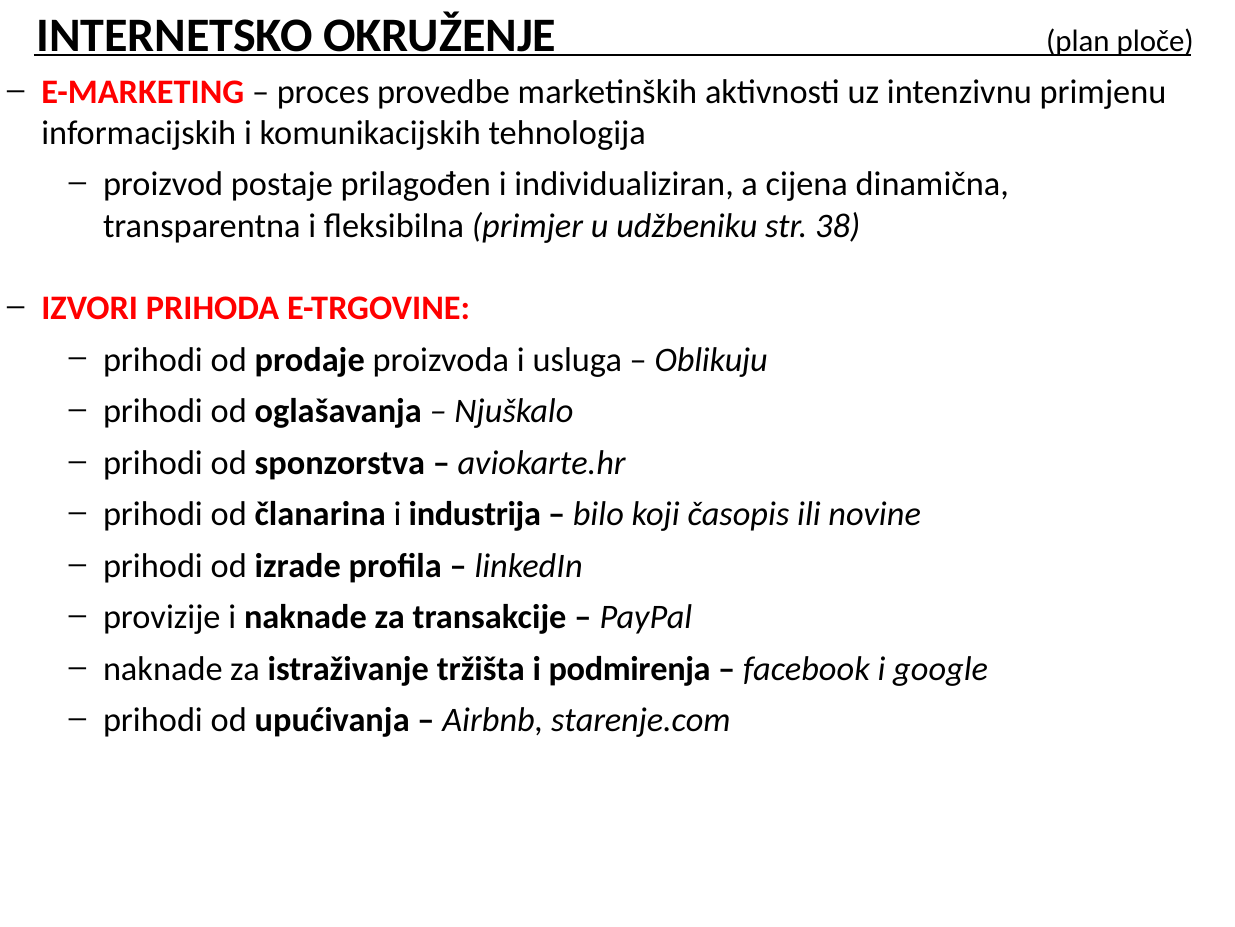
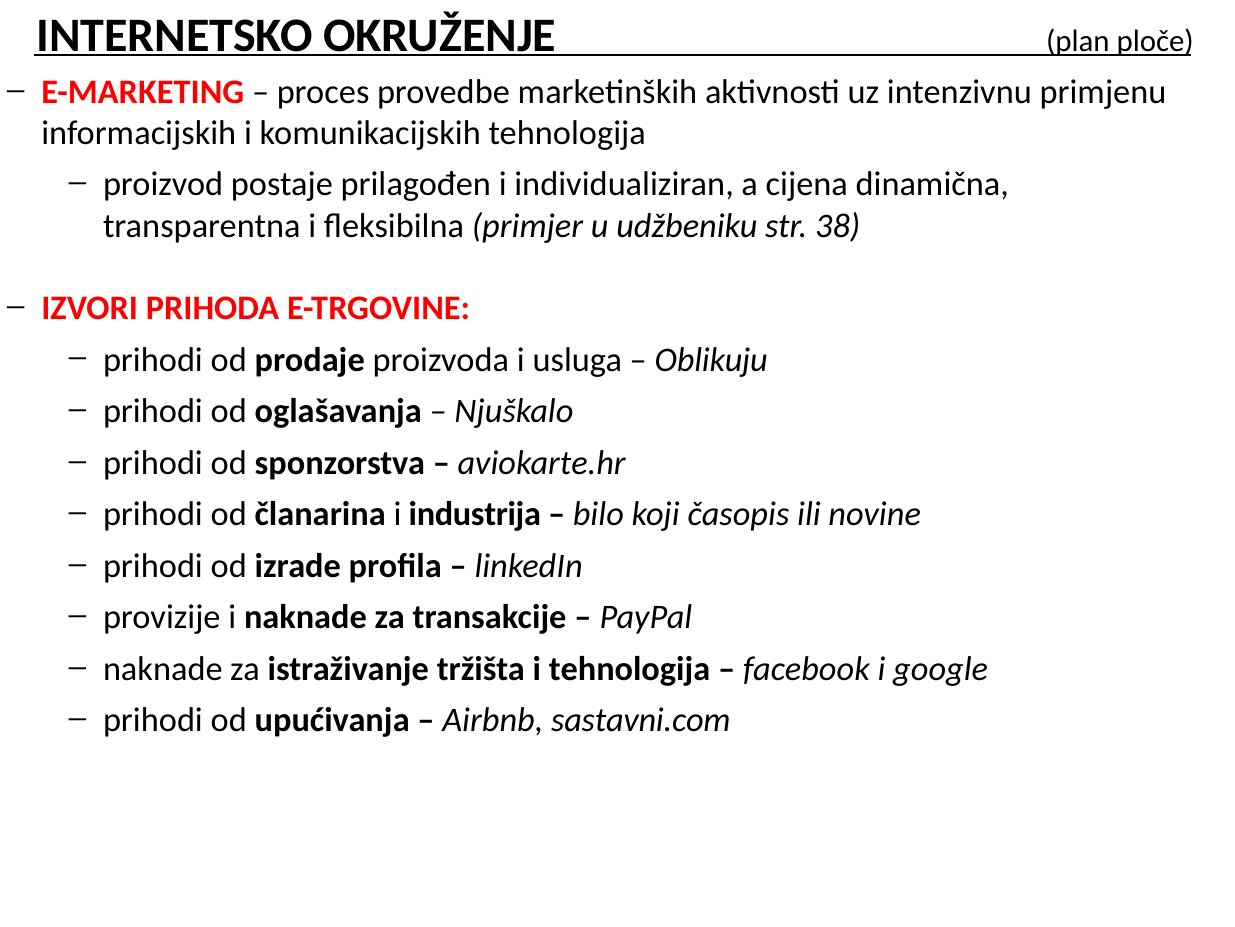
i podmirenja: podmirenja -> tehnologija (629, 668)
starenje.com: starenje.com -> sastavni.com (641, 720)
